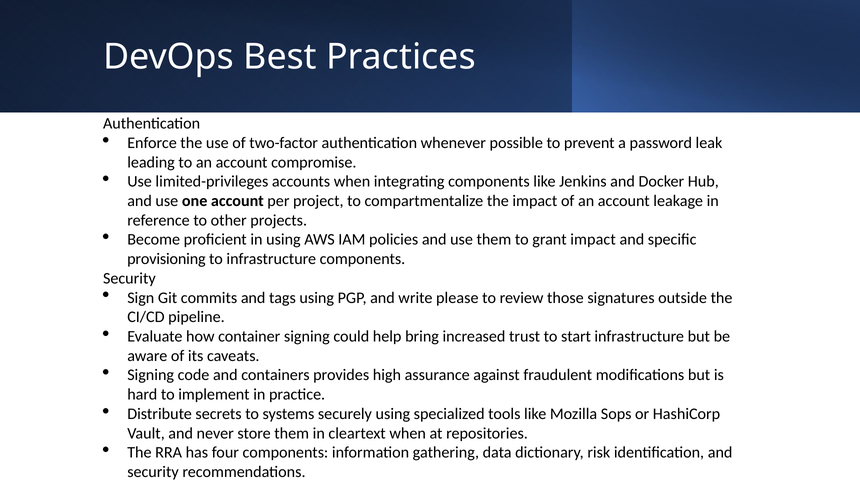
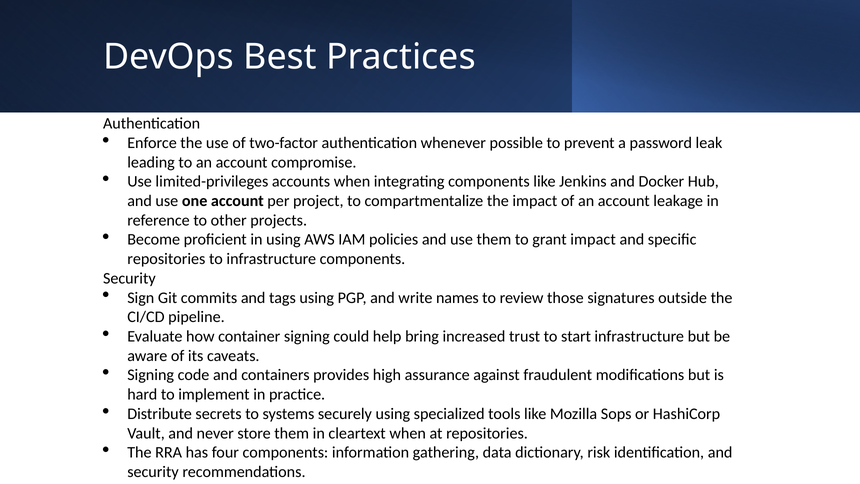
provisioning: provisioning -> repositories (166, 259)
please: please -> names (457, 298)
